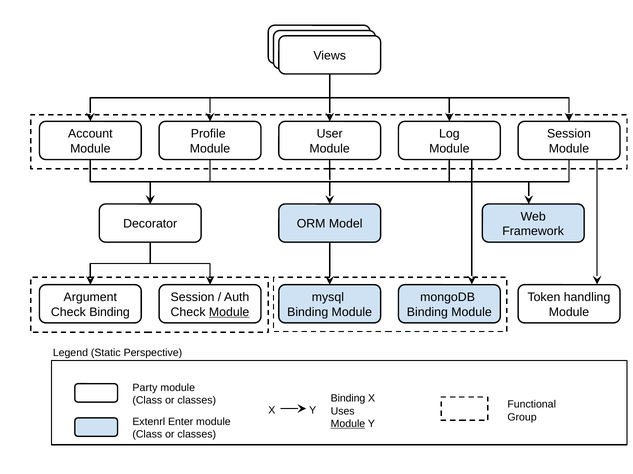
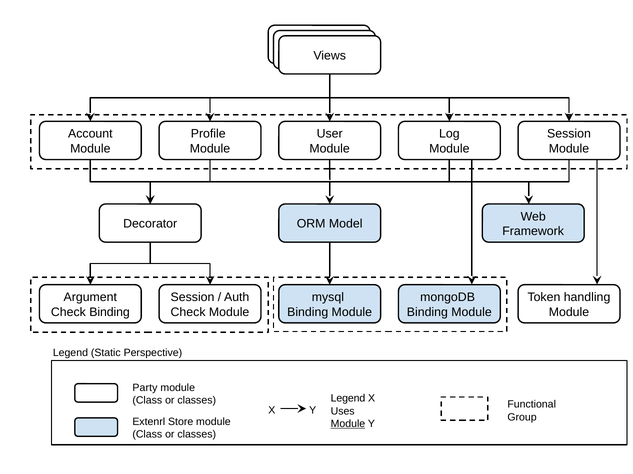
Module underline: present -> none (229, 312)
Binding: Binding -> Legend (348, 399)
Enter: Enter -> Store (181, 422)
